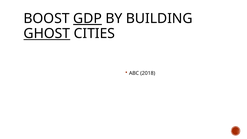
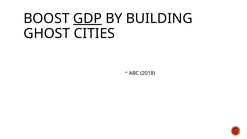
GHOST underline: present -> none (47, 34)
